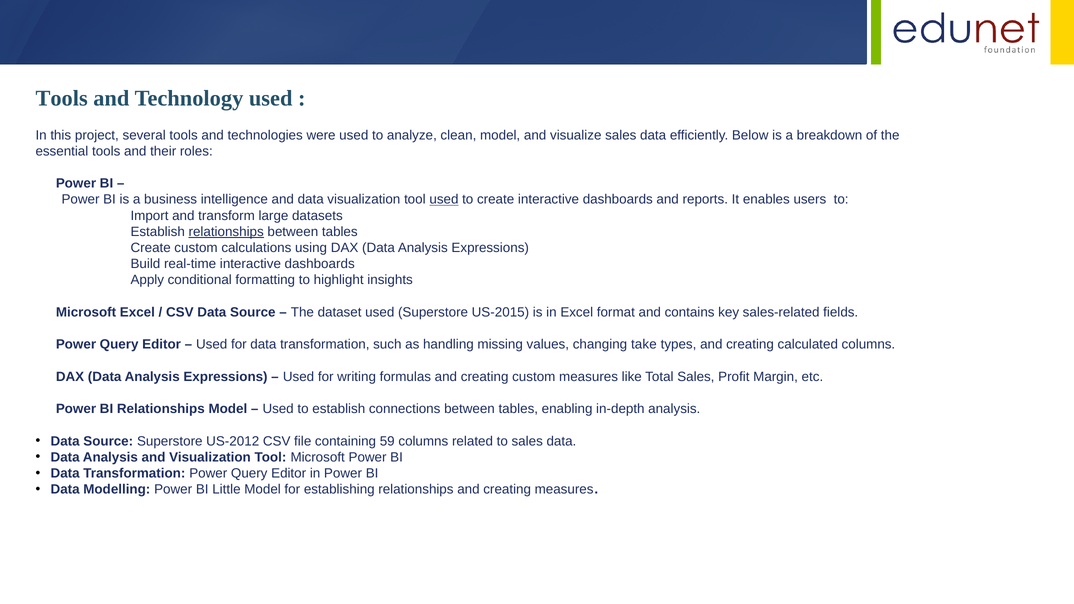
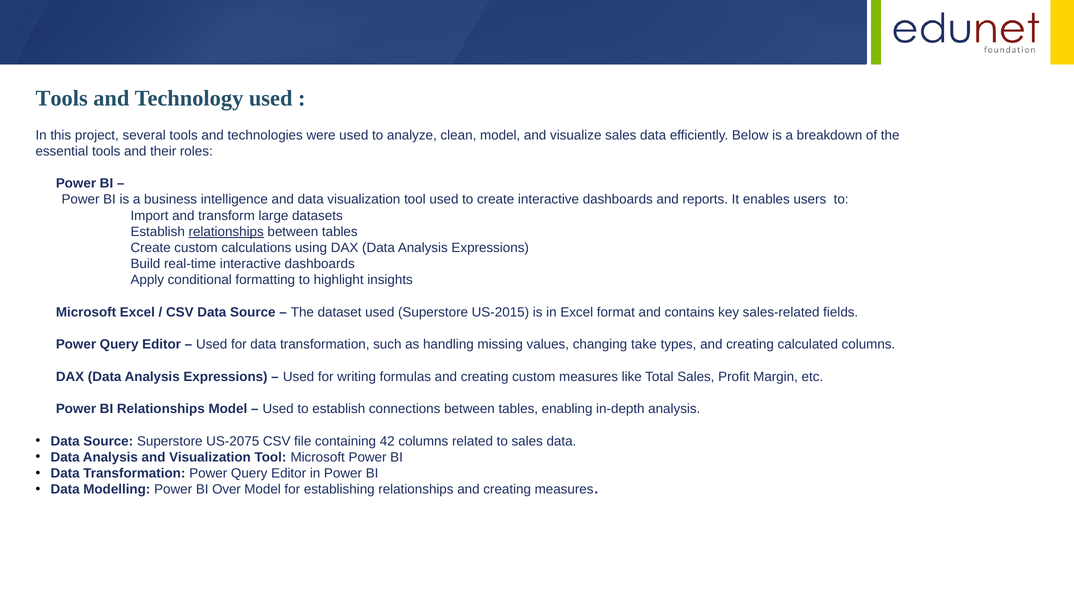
used underline: present -> none (444, 200)
US-2012: US-2012 -> US-2075 (233, 441)
59: 59 -> 42 (387, 441)
Little: Little -> Over (227, 490)
